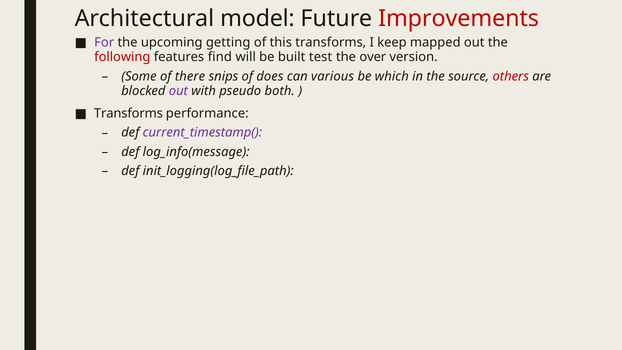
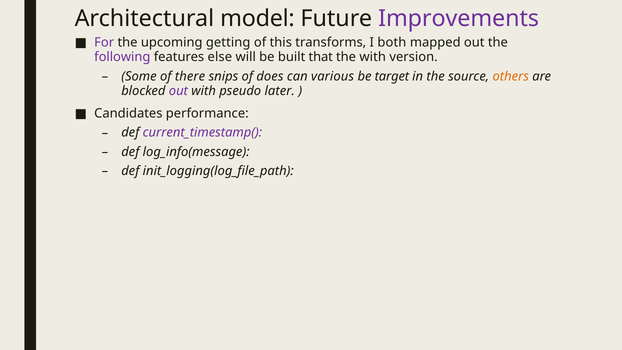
Improvements colour: red -> purple (459, 18)
keep: keep -> both (392, 42)
following colour: red -> purple (122, 57)
find: find -> else (220, 57)
test: test -> that (321, 57)
the over: over -> with (373, 57)
which: which -> target (392, 76)
others colour: red -> orange (511, 76)
both: both -> later (280, 91)
Transforms: Transforms -> Candidates (128, 113)
